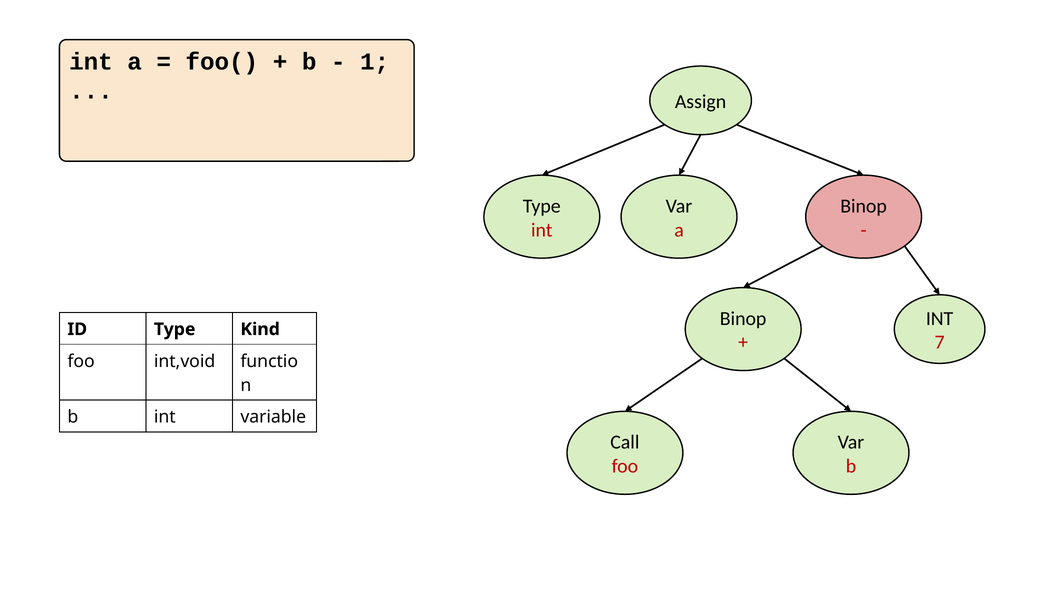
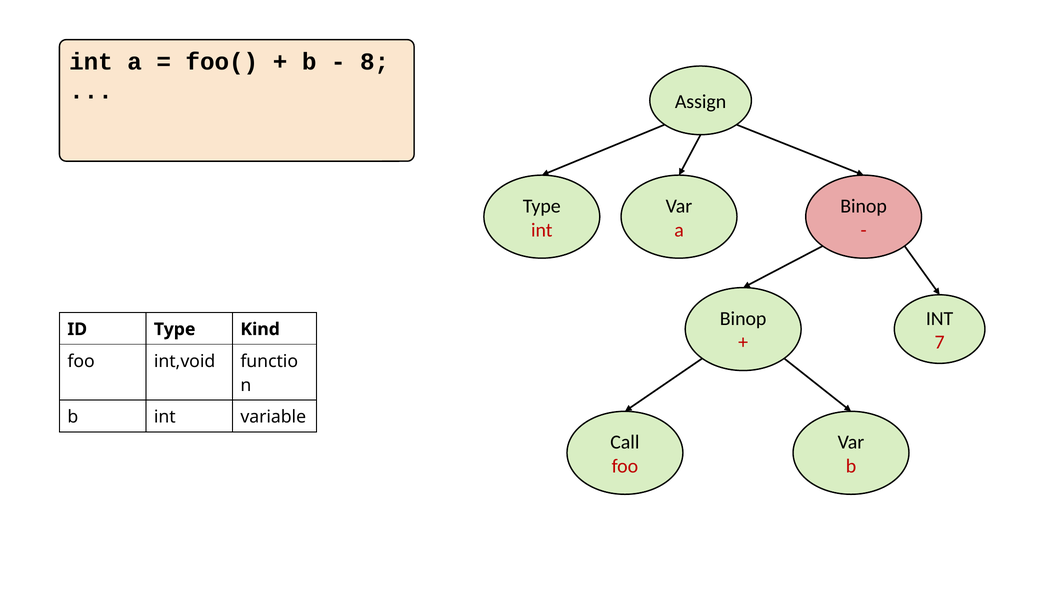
1: 1 -> 8 (375, 62)
